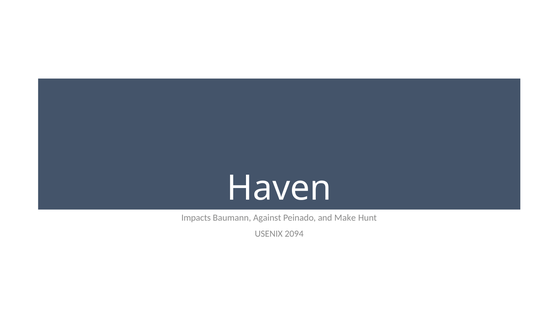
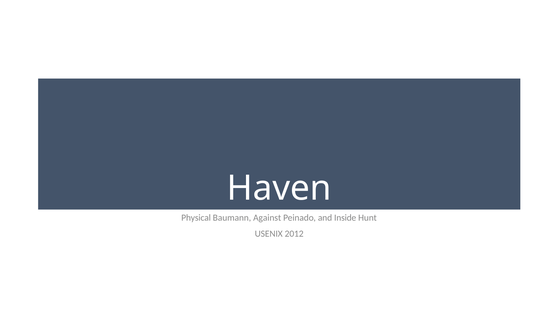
Impacts: Impacts -> Physical (196, 217)
Make: Make -> Inside (345, 217)
2094: 2094 -> 2012 (294, 233)
